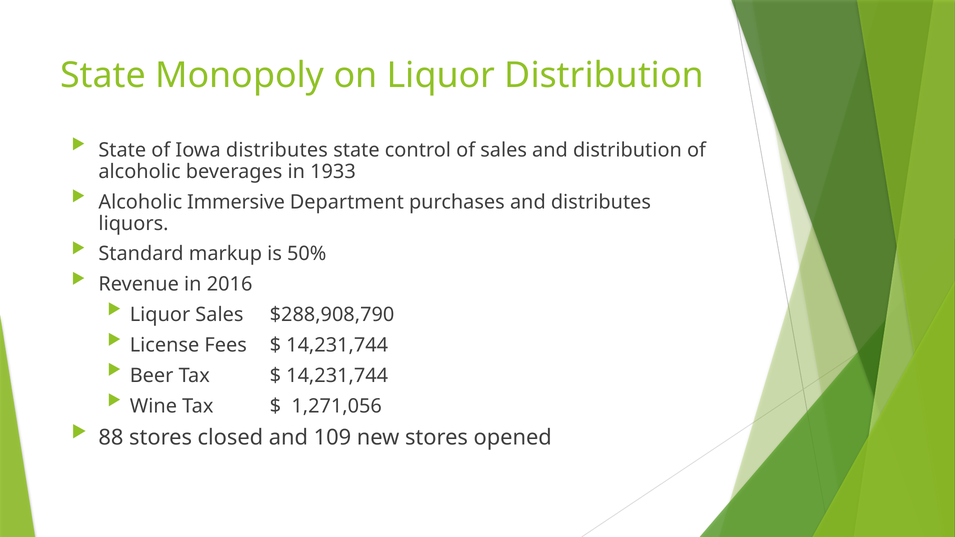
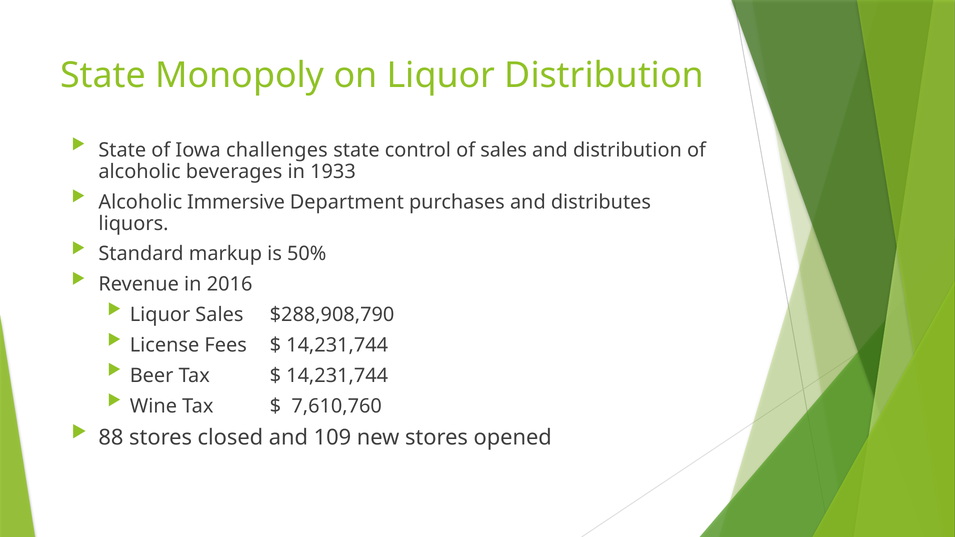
Iowa distributes: distributes -> challenges (277, 150)
1,271,056: 1,271,056 -> 7,610,760 (337, 406)
